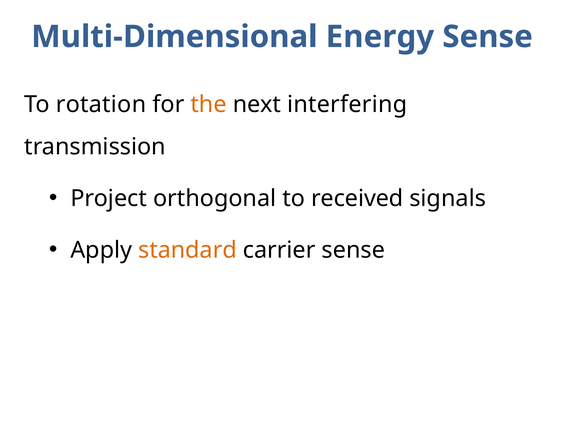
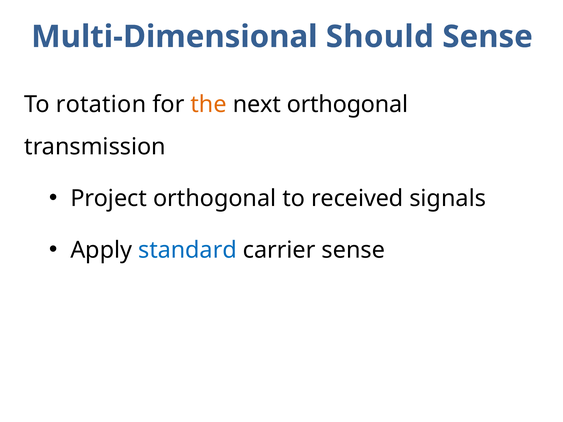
Energy: Energy -> Should (380, 37)
next interfering: interfering -> orthogonal (347, 104)
standard colour: orange -> blue (188, 250)
